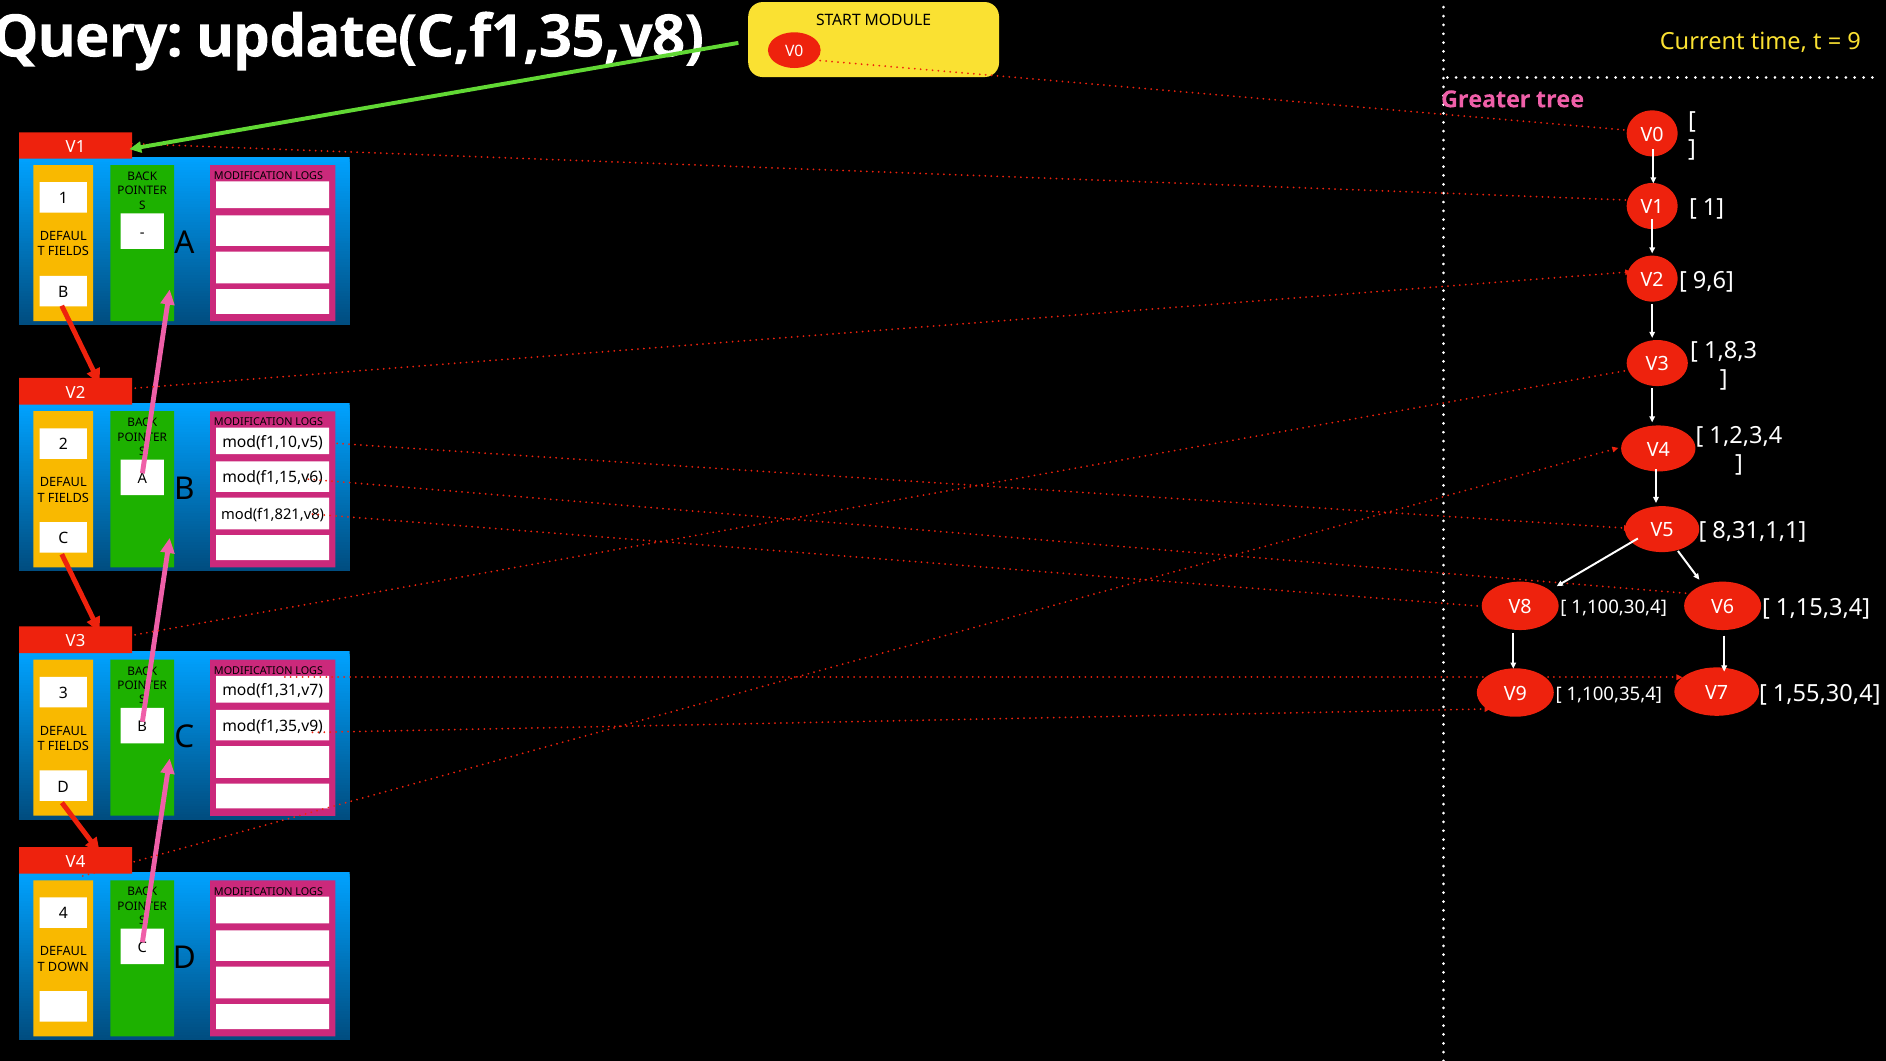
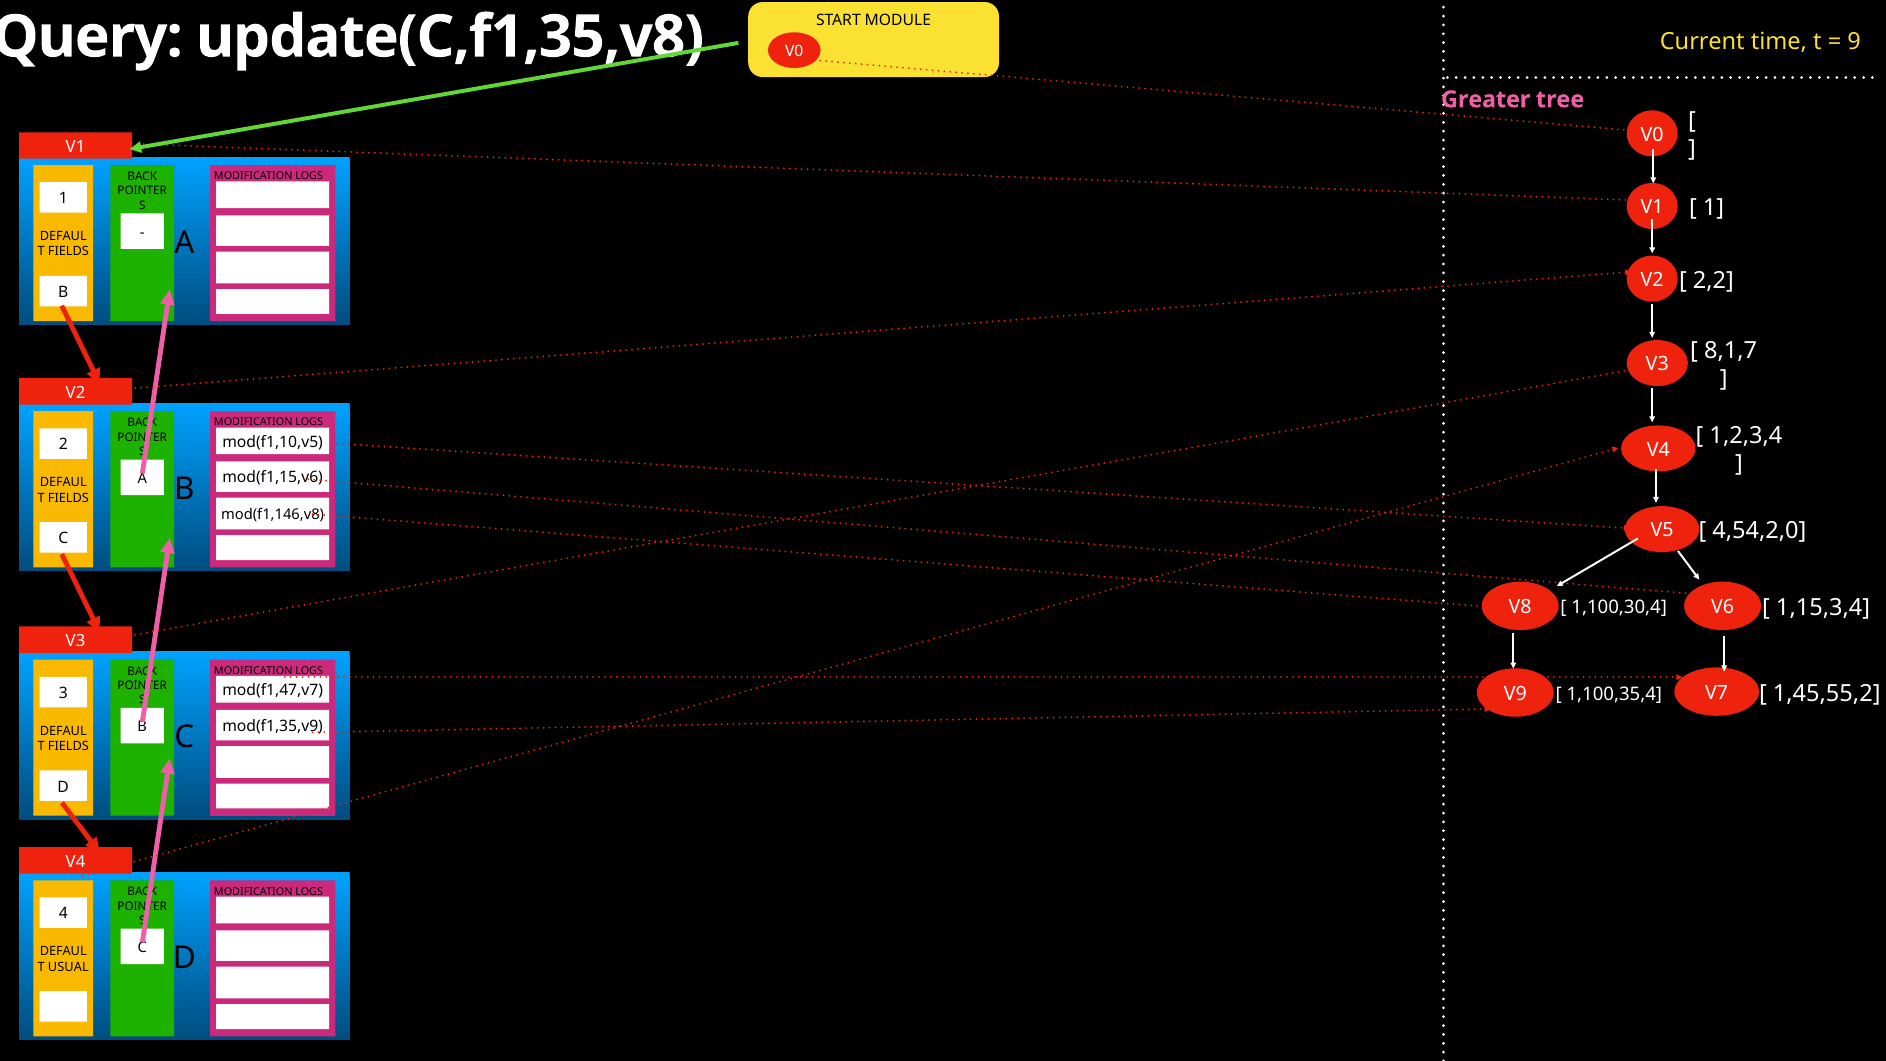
9,6: 9,6 -> 2,2 (1713, 280)
1,8,3: 1,8,3 -> 8,1,7 (1731, 351)
mod(f1,821,v8: mod(f1,821,v8 -> mod(f1,146,v8 (273, 515)
8,31,1,1: 8,31,1,1 -> 4,54,2,0 (1759, 531)
mod(f1,31,v7: mod(f1,31,v7 -> mod(f1,47,v7 (273, 690)
1,55,30,4: 1,55,30,4 -> 1,45,55,2 (1827, 693)
DOWN: DOWN -> USUAL (68, 967)
